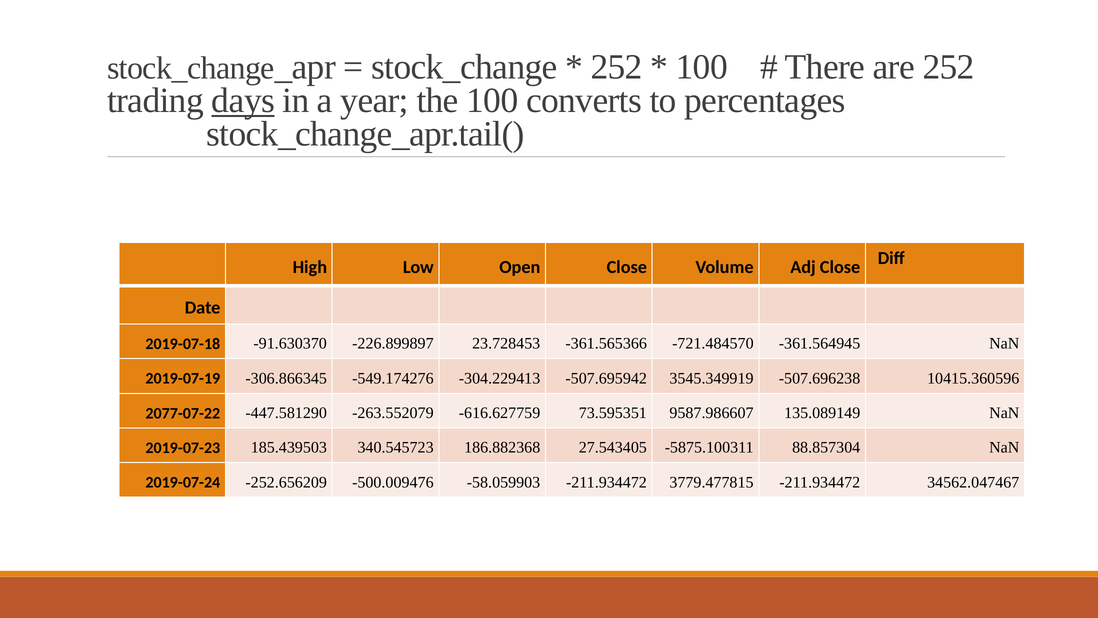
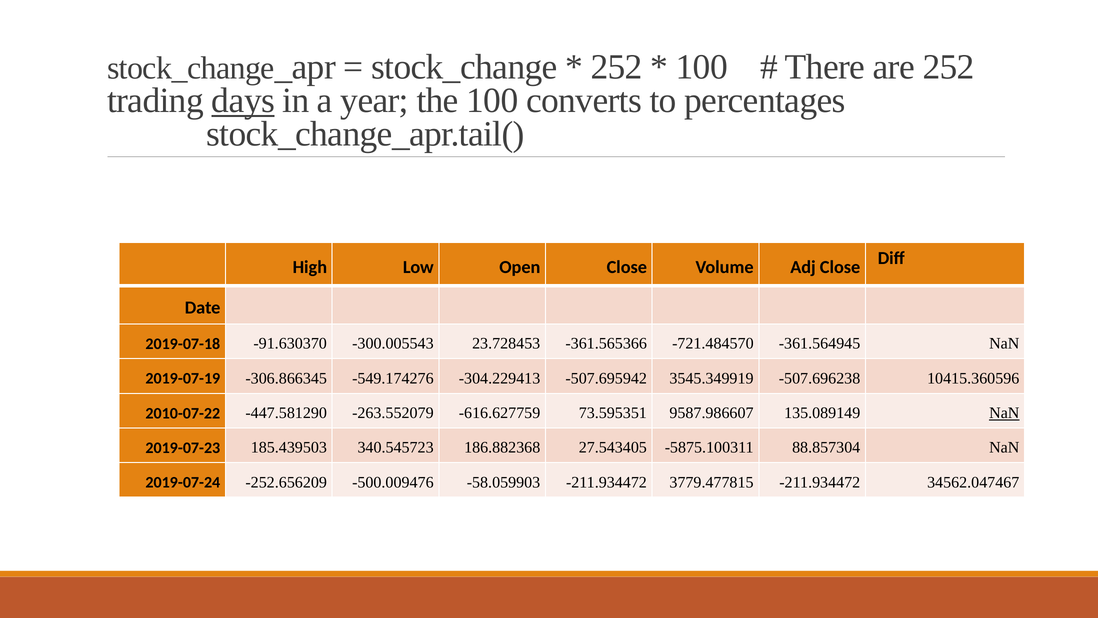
-226.899897: -226.899897 -> -300.005543 (393, 343)
2077-07-22: 2077-07-22 -> 2010-07-22 (183, 413)
NaN underline: none -> present (1004, 413)
